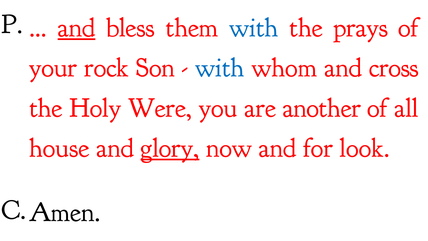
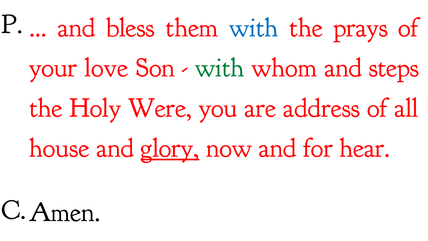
and underline: present -> none (77, 28)
rock: rock -> love (106, 68)
with colour: blue -> green (220, 68)
cross: cross -> steps (394, 68)
another: another -> address (321, 108)
look: look -> hear (365, 148)
